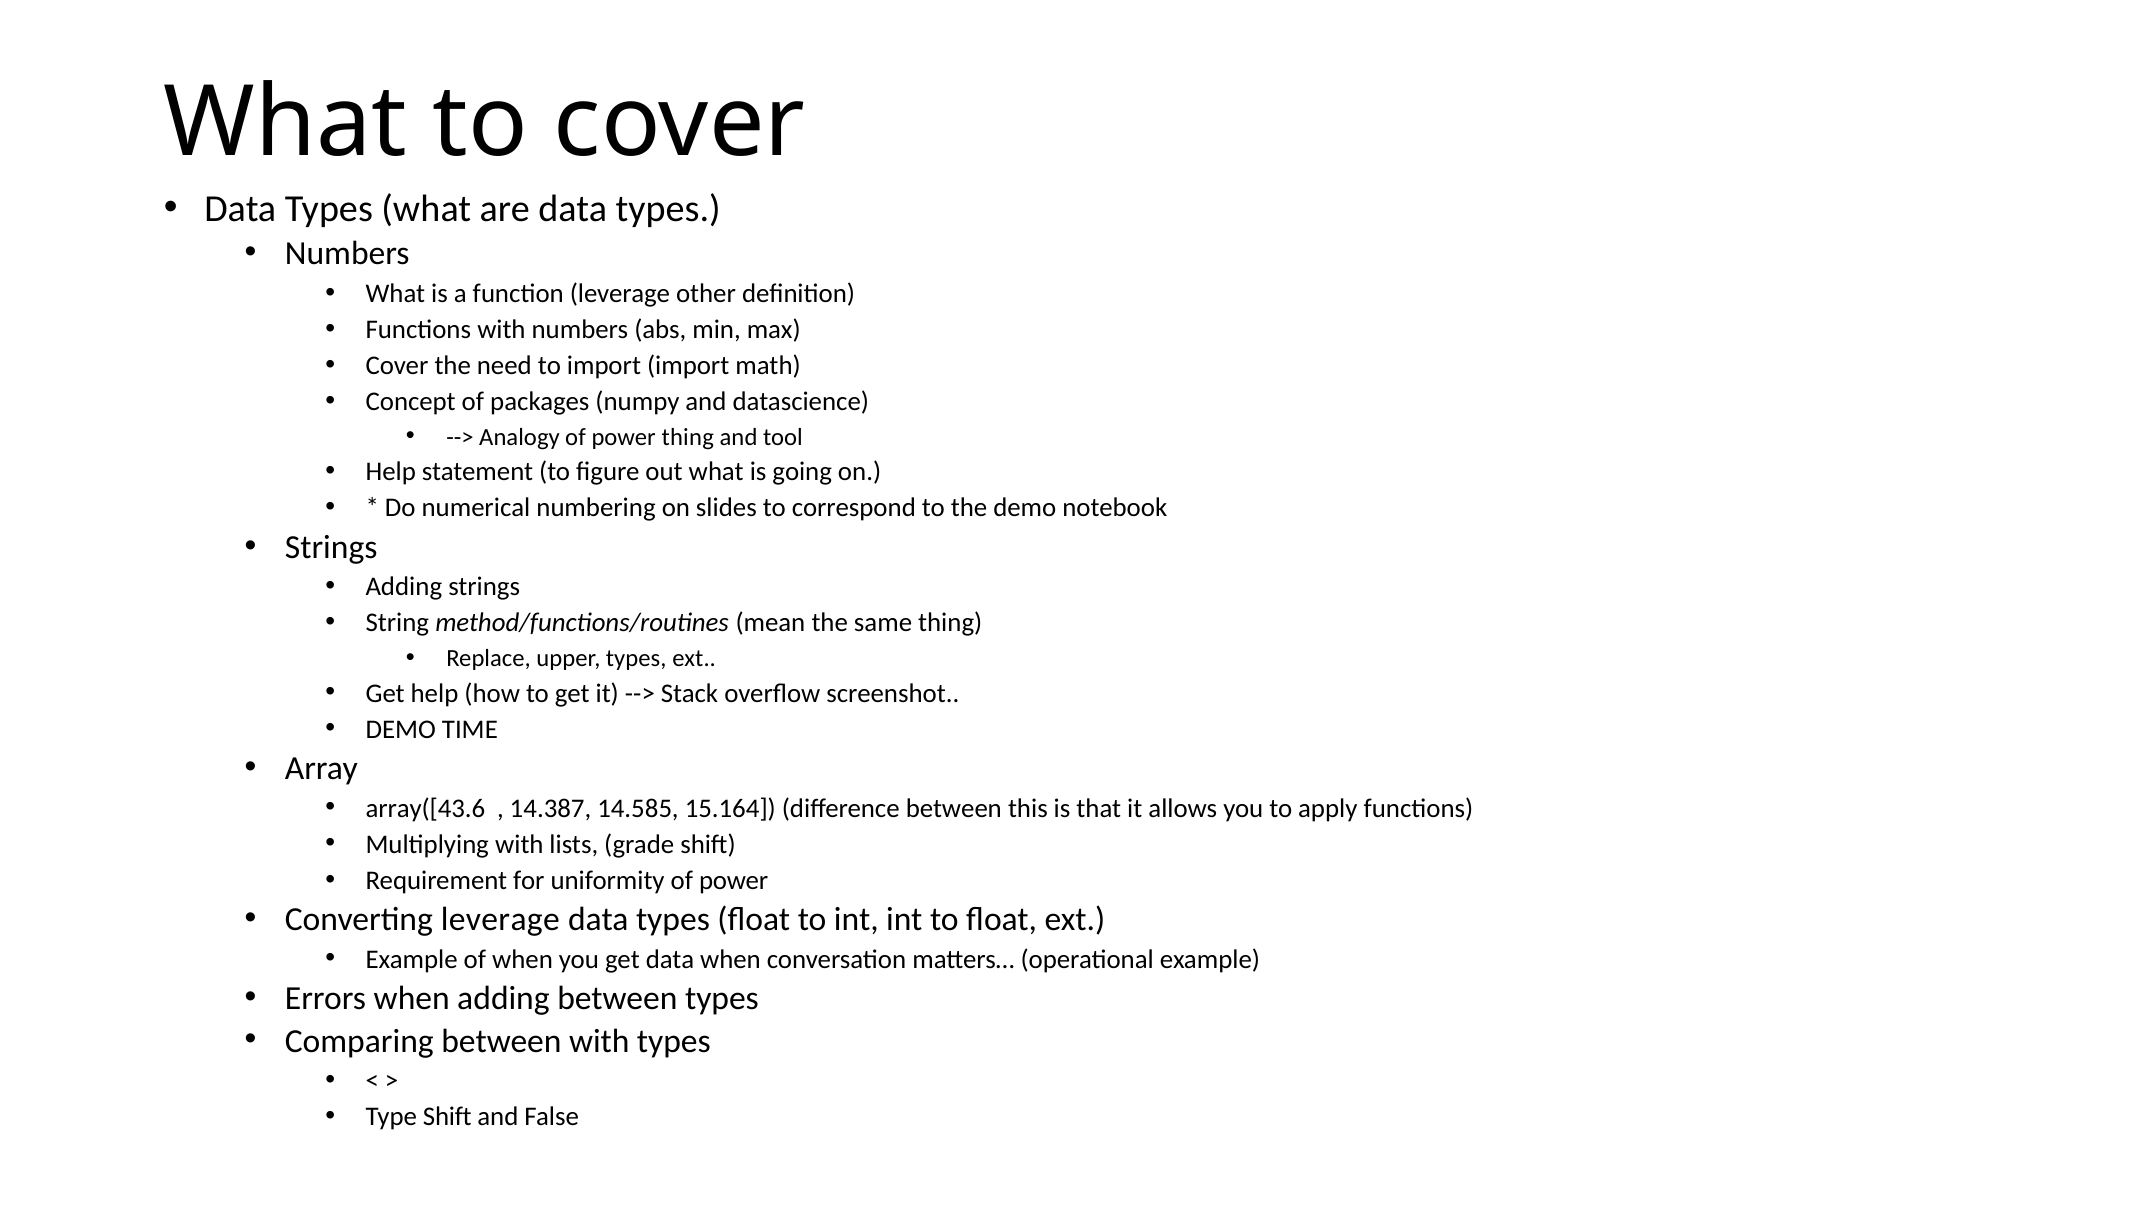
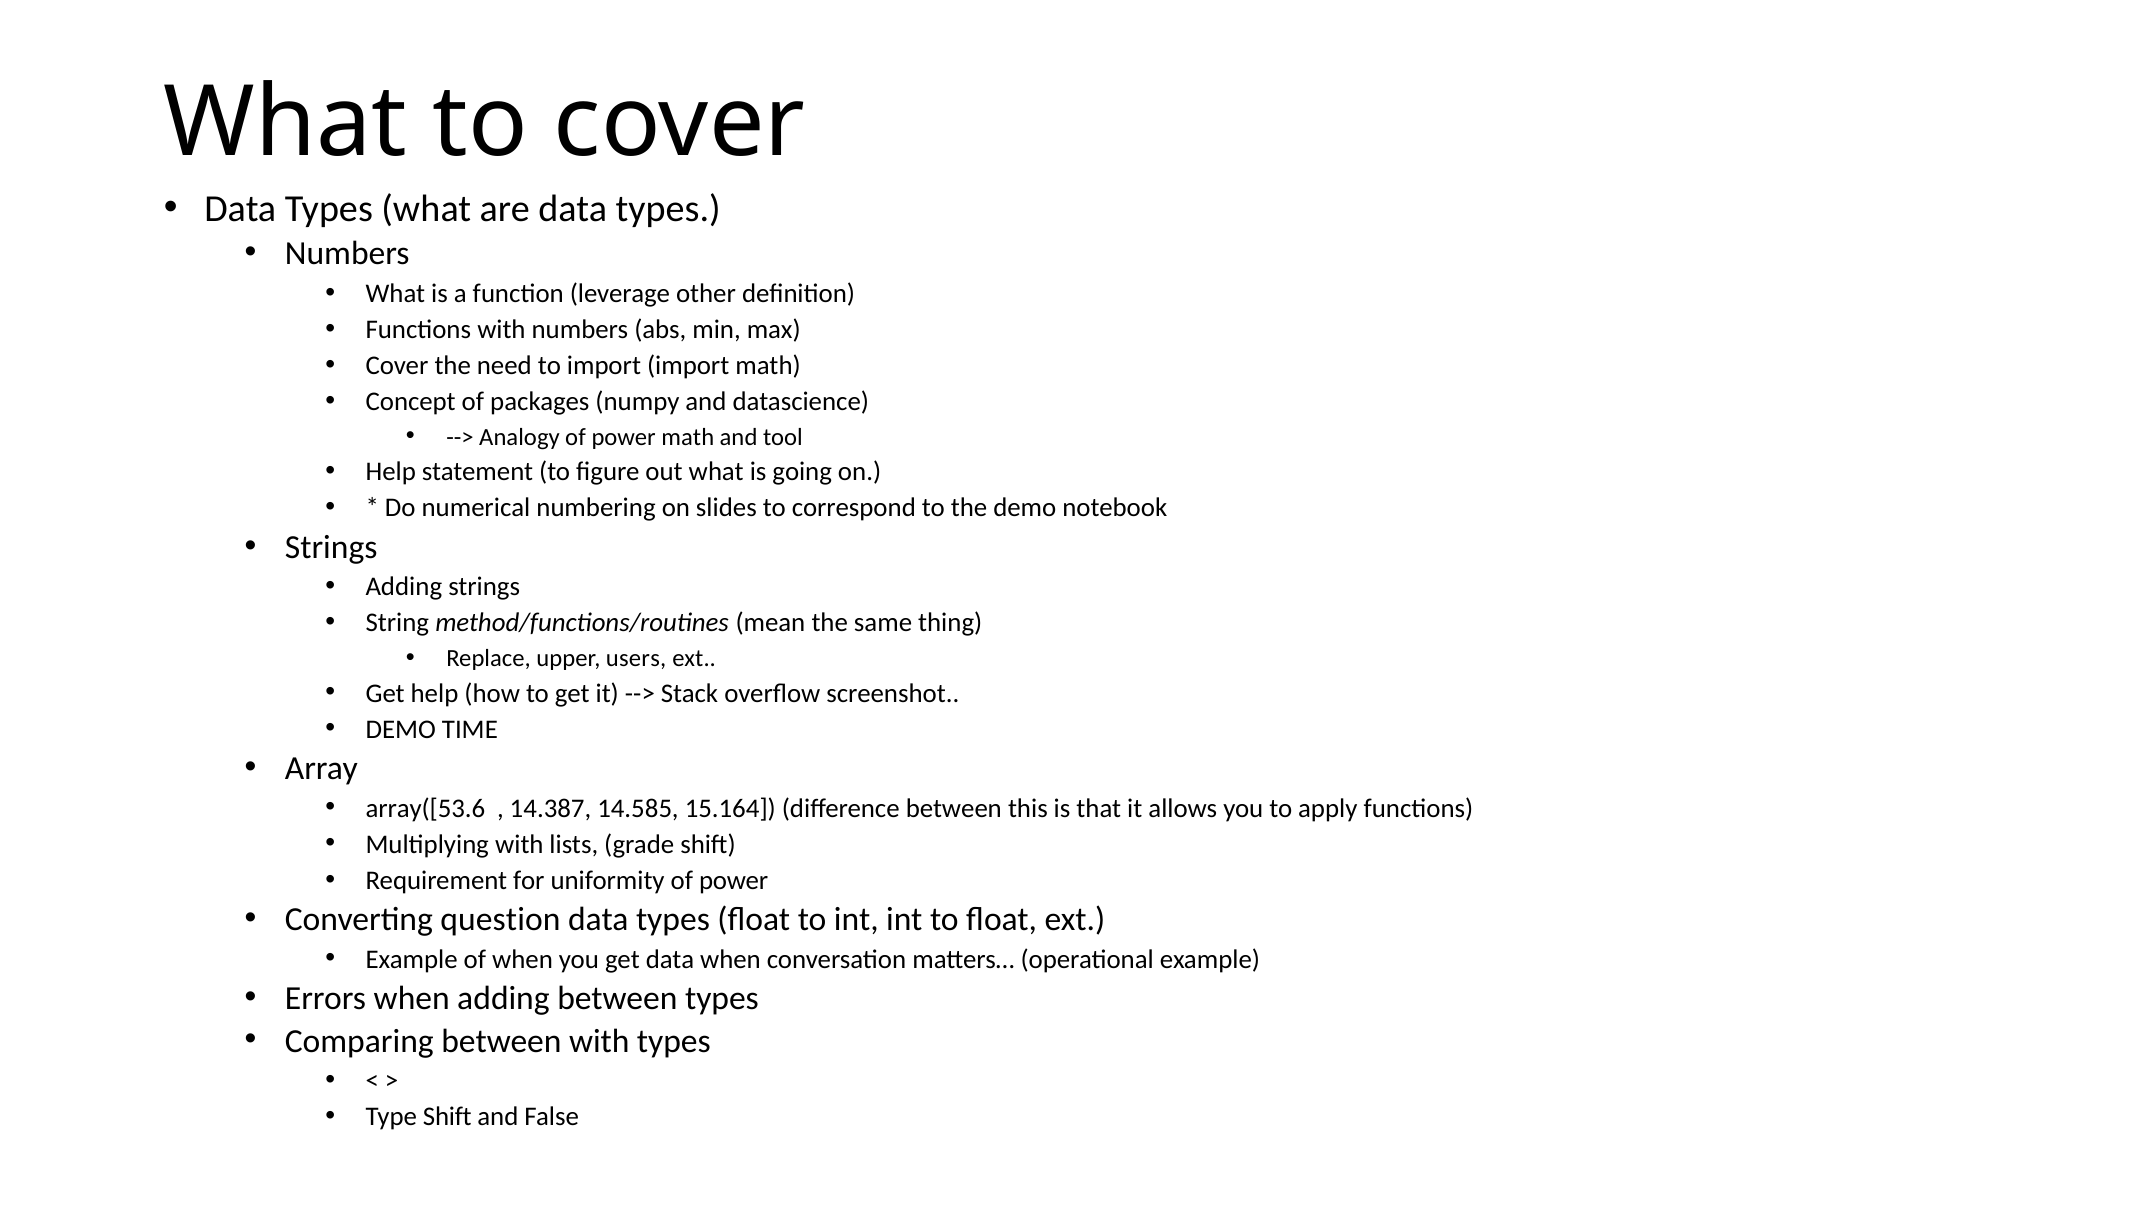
power thing: thing -> math (688, 437)
upper types: types -> users (636, 658)
array([43.6: array([43.6 -> array([53.6 (425, 808)
Converting leverage: leverage -> question (500, 920)
